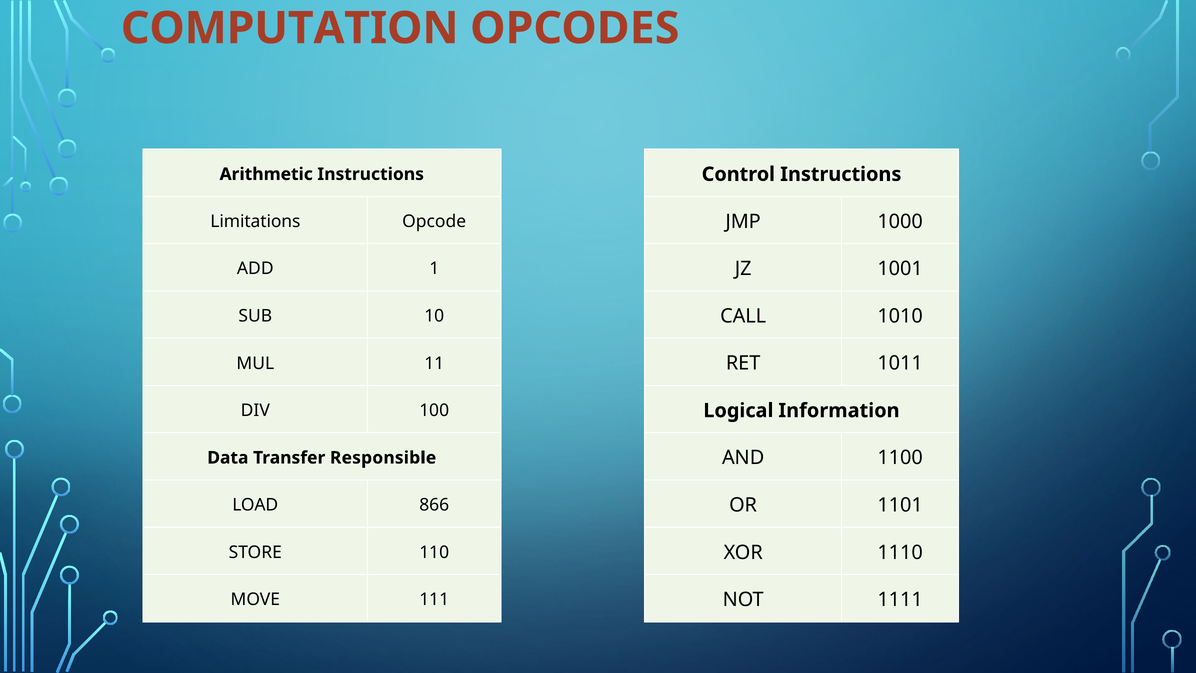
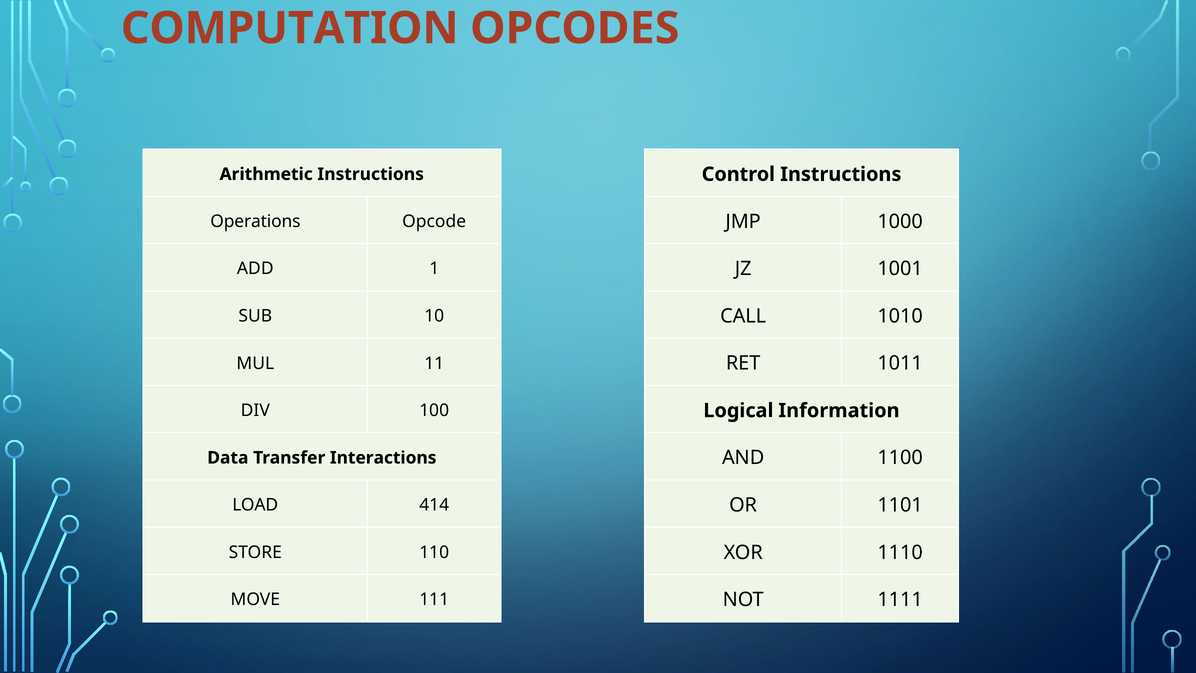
Limitations: Limitations -> Operations (255, 221)
Responsible: Responsible -> Interactions (383, 458)
866: 866 -> 414 (434, 505)
